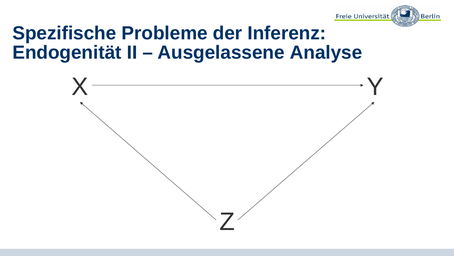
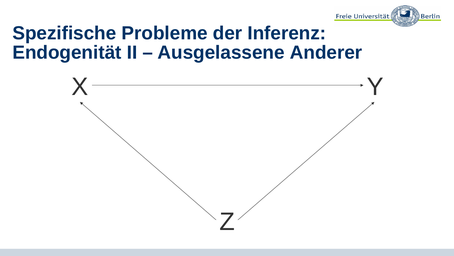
Analyse: Analyse -> Anderer (326, 52)
